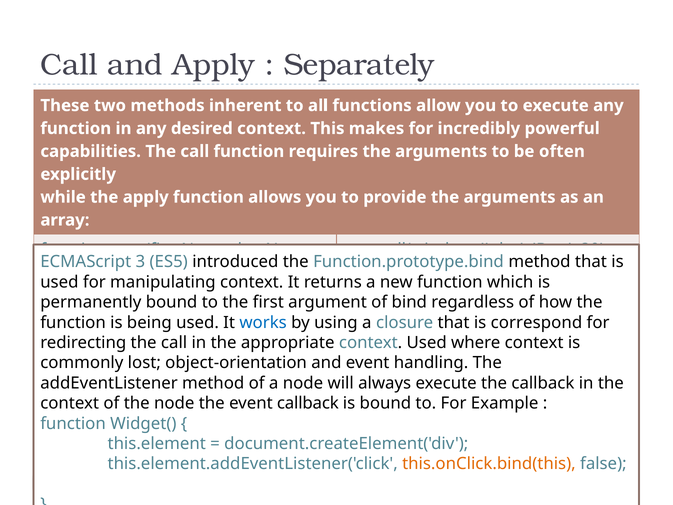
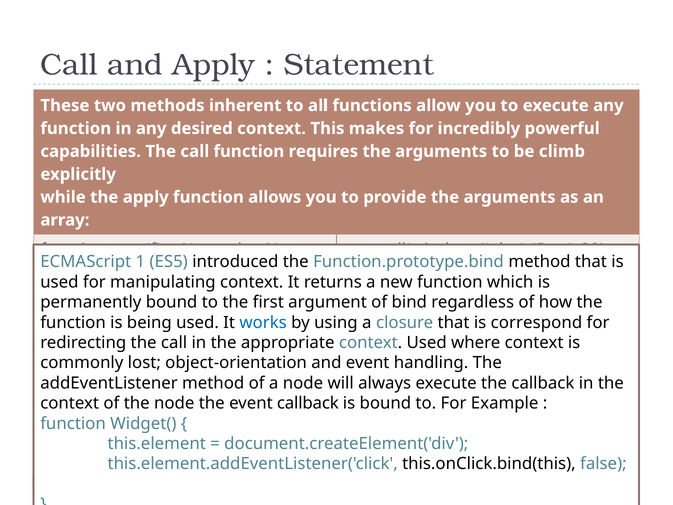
Separately: Separately -> Statement (359, 65)
often: often -> climb (562, 151)
3: 3 -> 1 (140, 262)
this.onClick.bind(this colour: orange -> black (489, 464)
